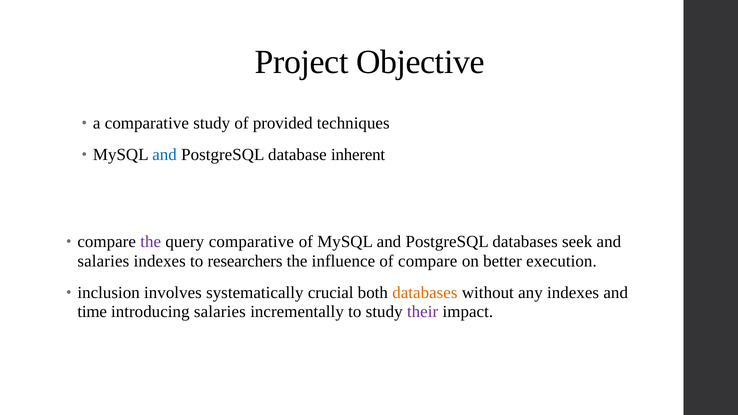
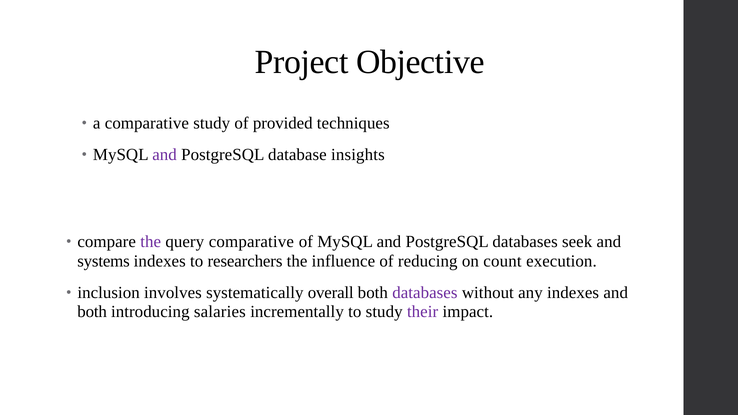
and colour: blue -> purple (165, 155)
inherent: inherent -> insights (358, 155)
salaries: salaries -> systems (104, 261)
of compare: compare -> reducing (428, 261)
better: better -> count (502, 261)
crucial: crucial -> overall (331, 293)
databases colour: orange -> purple (425, 293)
time: time -> both (92, 312)
